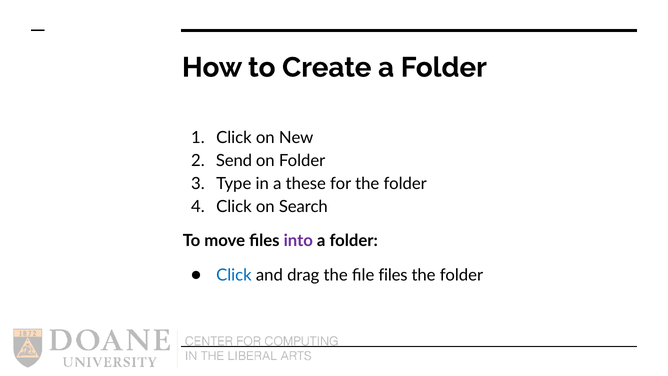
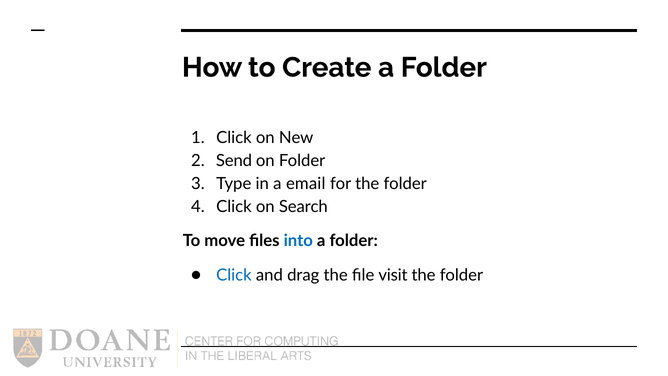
these: these -> email (306, 184)
into colour: purple -> blue (298, 241)
file files: files -> visit (393, 275)
